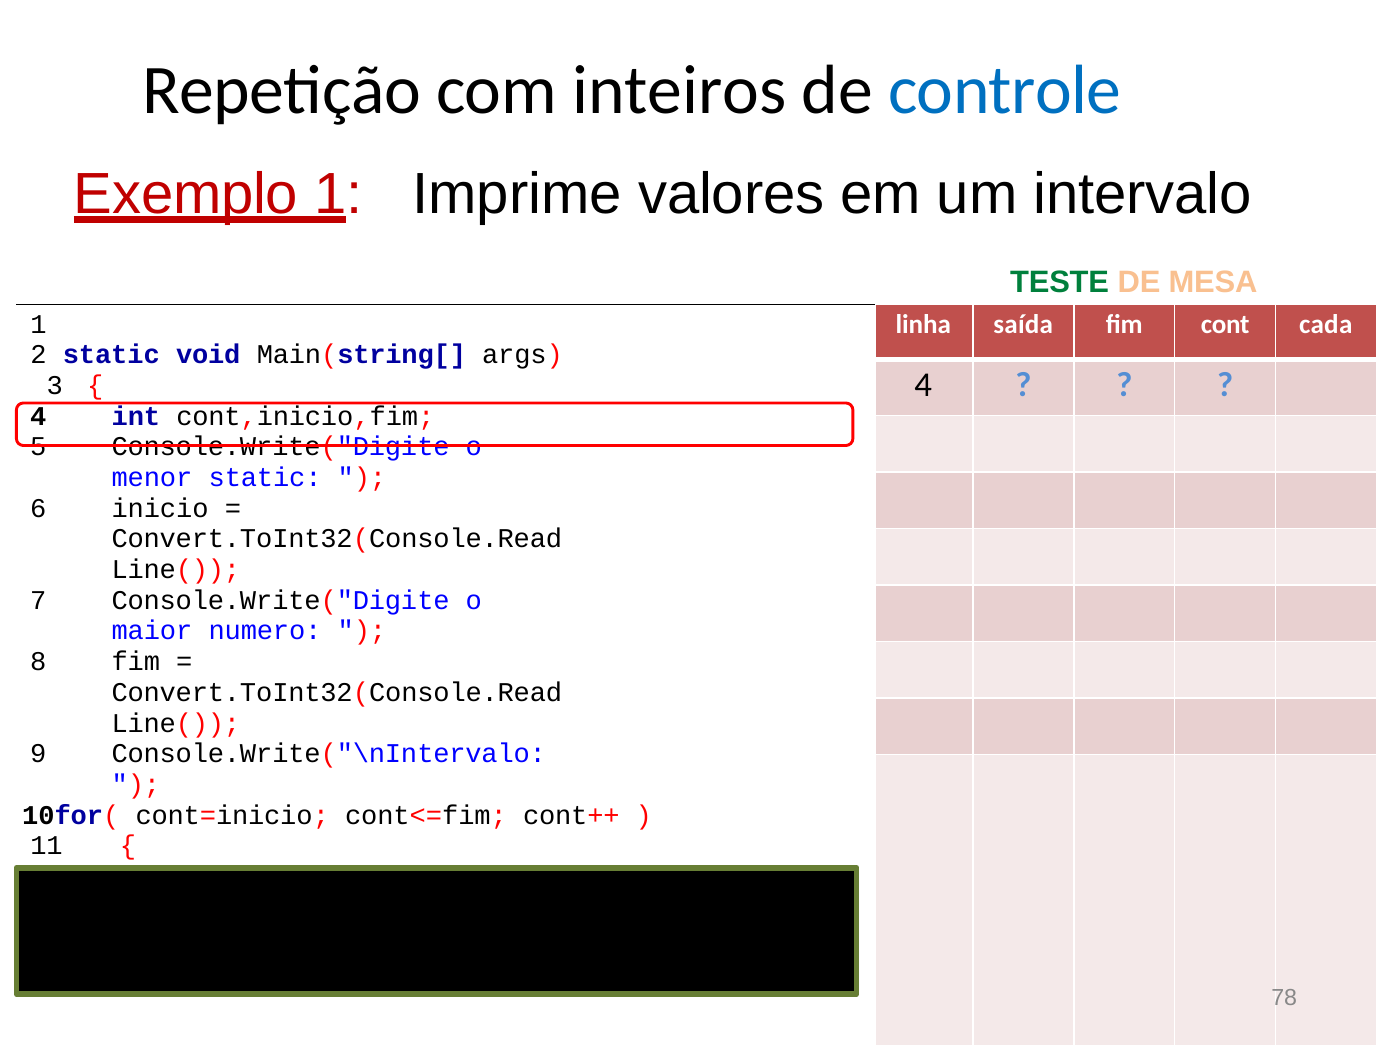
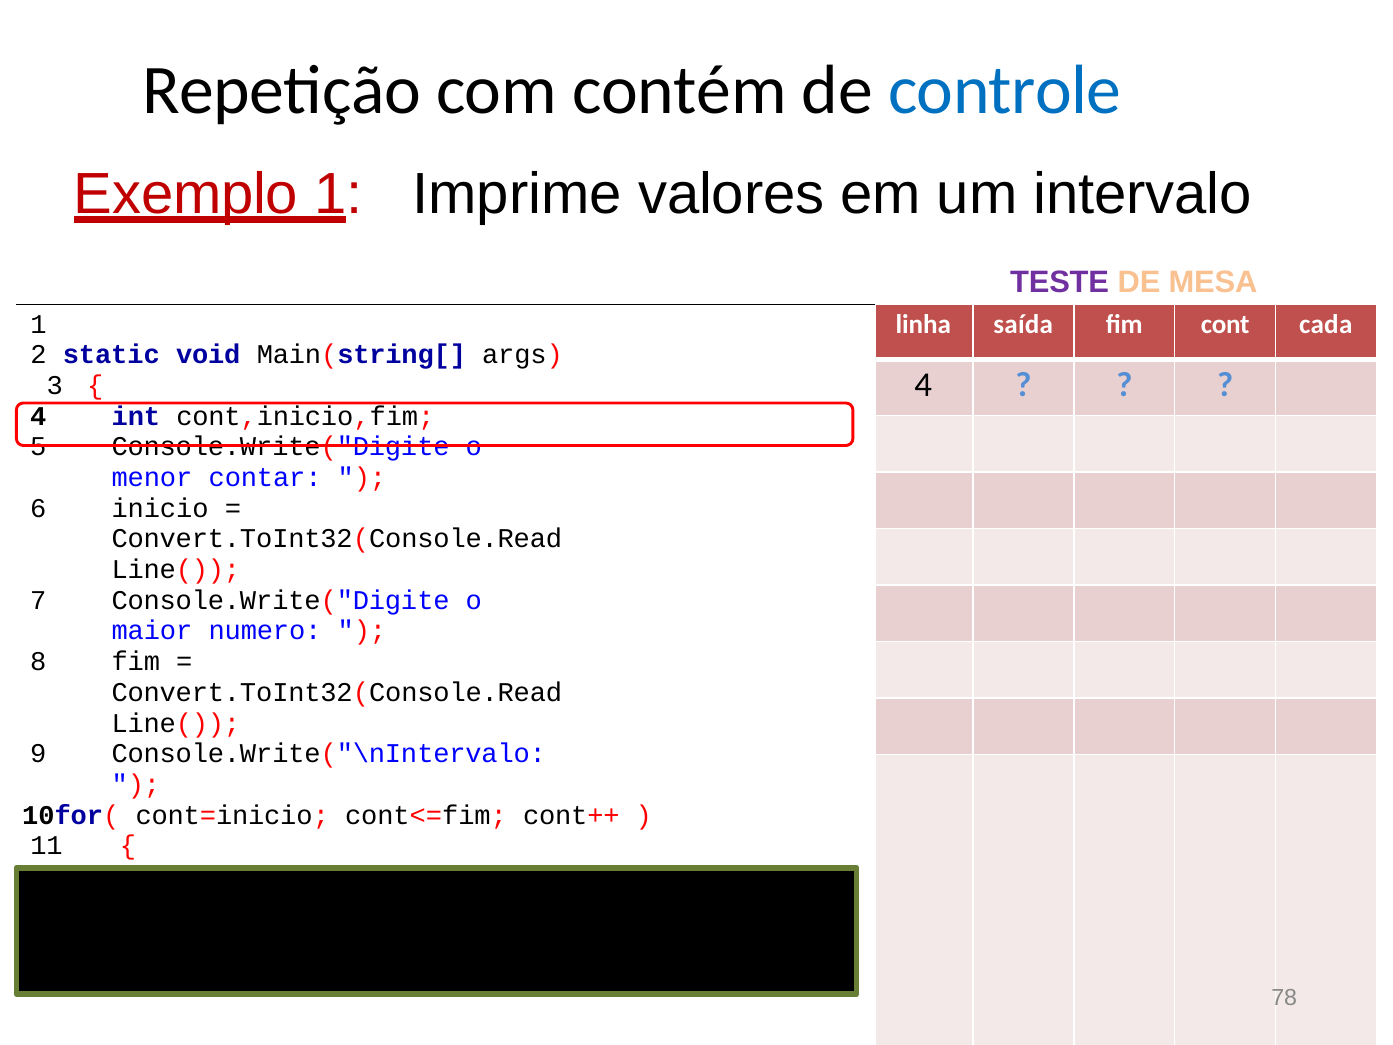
inteiros: inteiros -> contém (680, 91)
TESTE colour: green -> purple (1060, 283)
menor static: static -> contar (265, 478)
